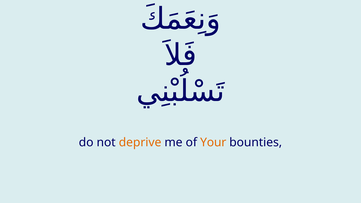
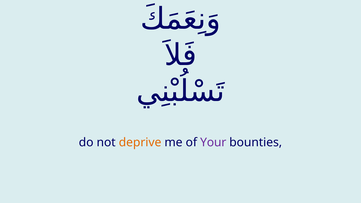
Your colour: orange -> purple (213, 143)
